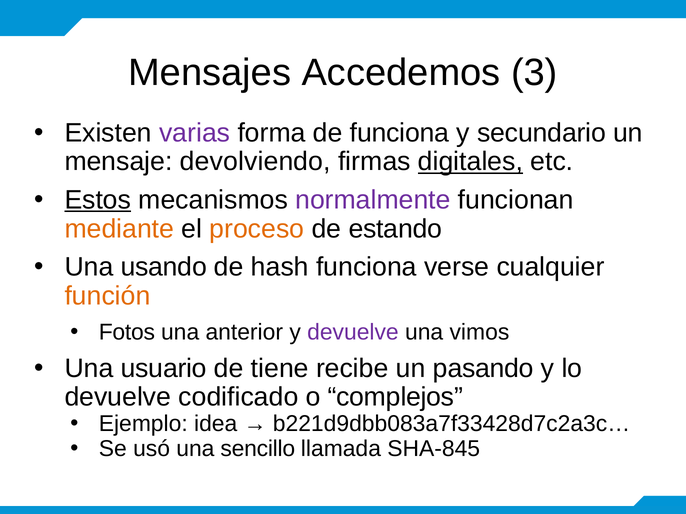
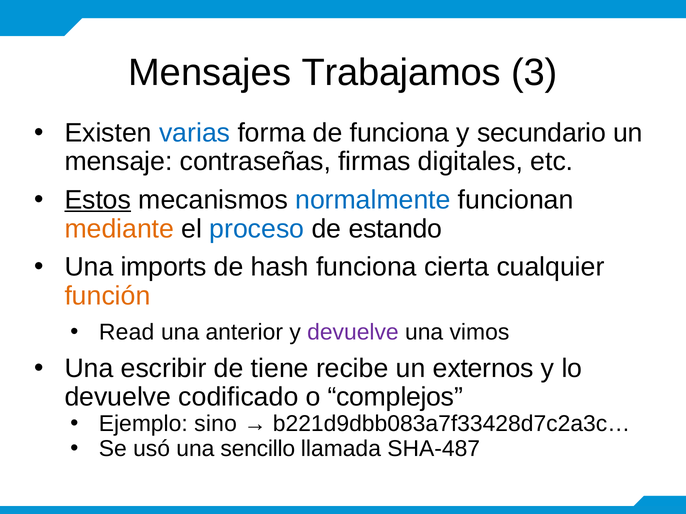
Accedemos: Accedemos -> Trabajamos (401, 73)
varias colour: purple -> blue (195, 133)
devolviendo: devolviendo -> contraseñas (255, 162)
digitales underline: present -> none (470, 162)
normalmente colour: purple -> blue (373, 200)
proceso colour: orange -> blue (257, 229)
usando: usando -> imports (164, 267)
verse: verse -> cierta (457, 267)
Fotos: Fotos -> Read (127, 332)
usuario: usuario -> escribir (164, 369)
pasando: pasando -> externos (483, 369)
idea: idea -> sino (216, 424)
SHA-845: SHA-845 -> SHA-487 (434, 449)
